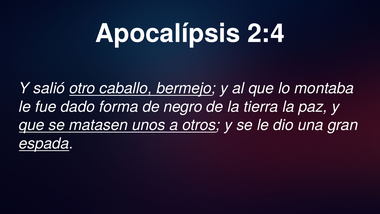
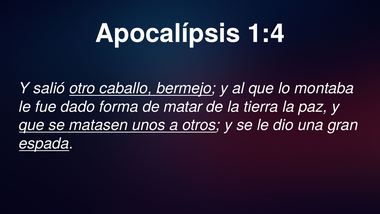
2:4: 2:4 -> 1:4 (266, 34)
negro: negro -> matar (183, 107)
